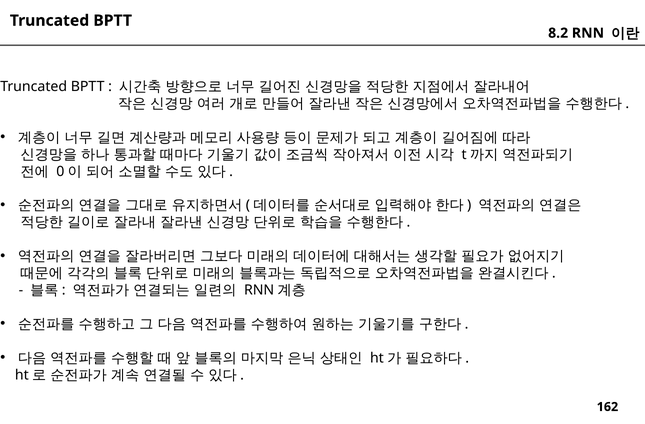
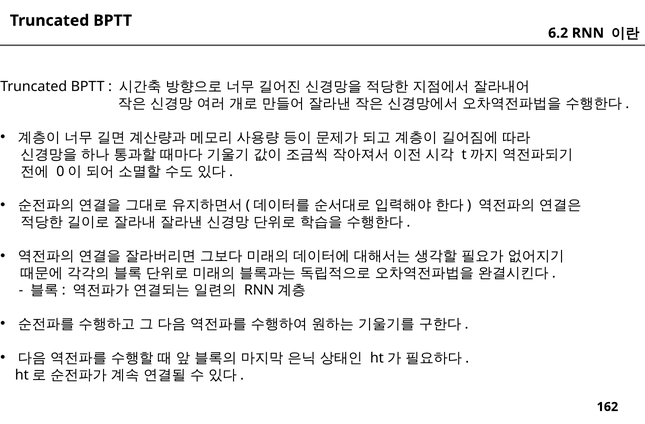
8.2: 8.2 -> 6.2 (558, 33)
